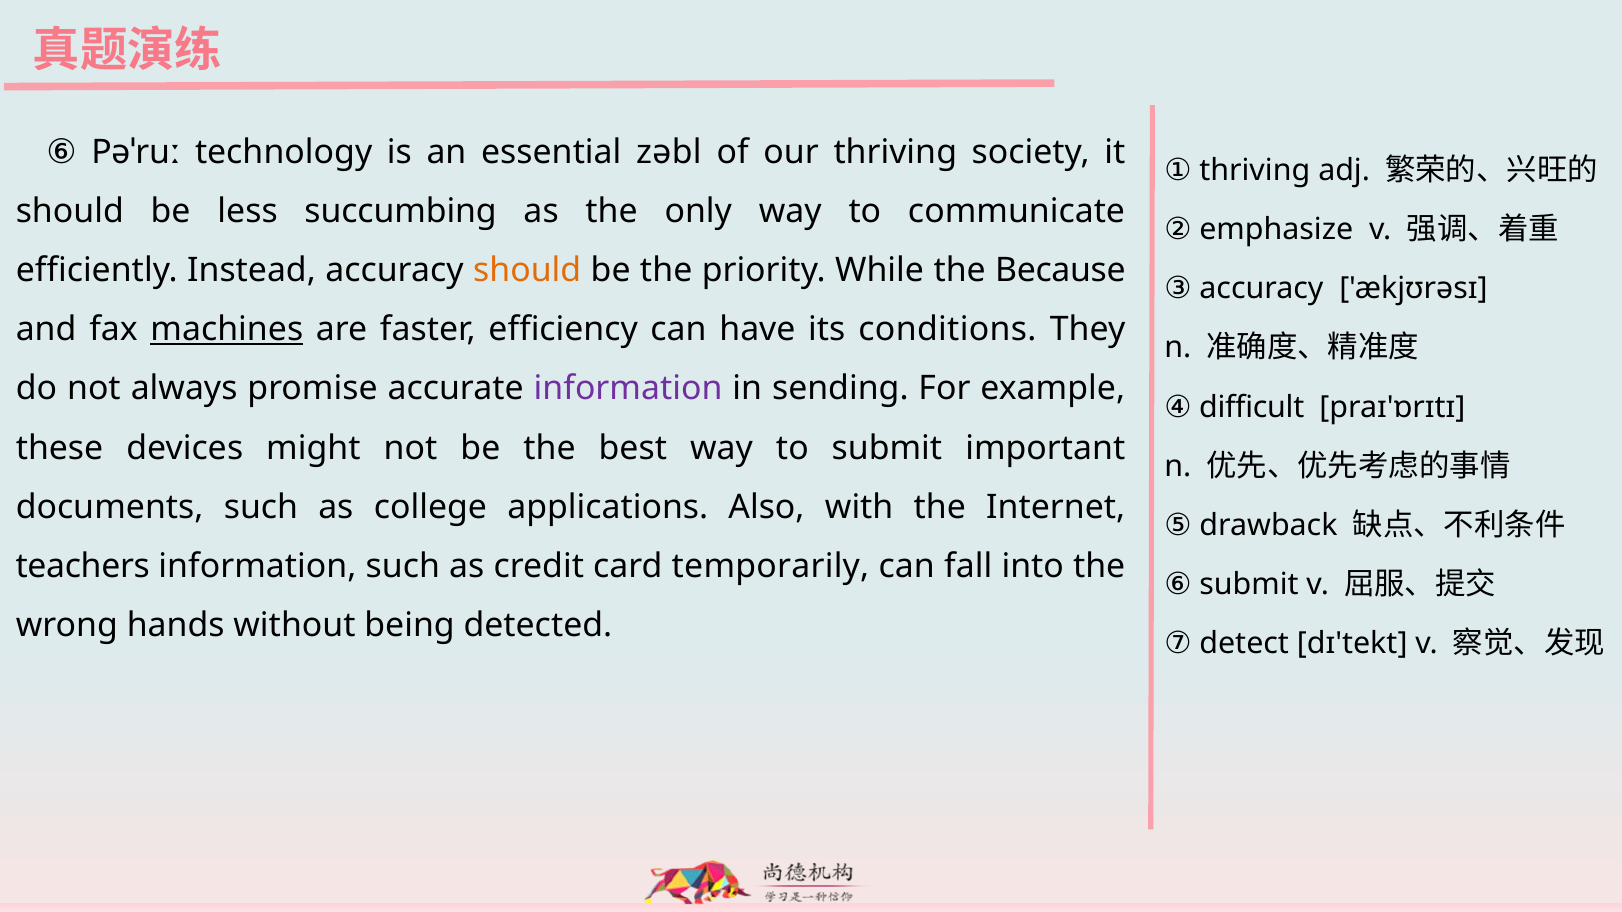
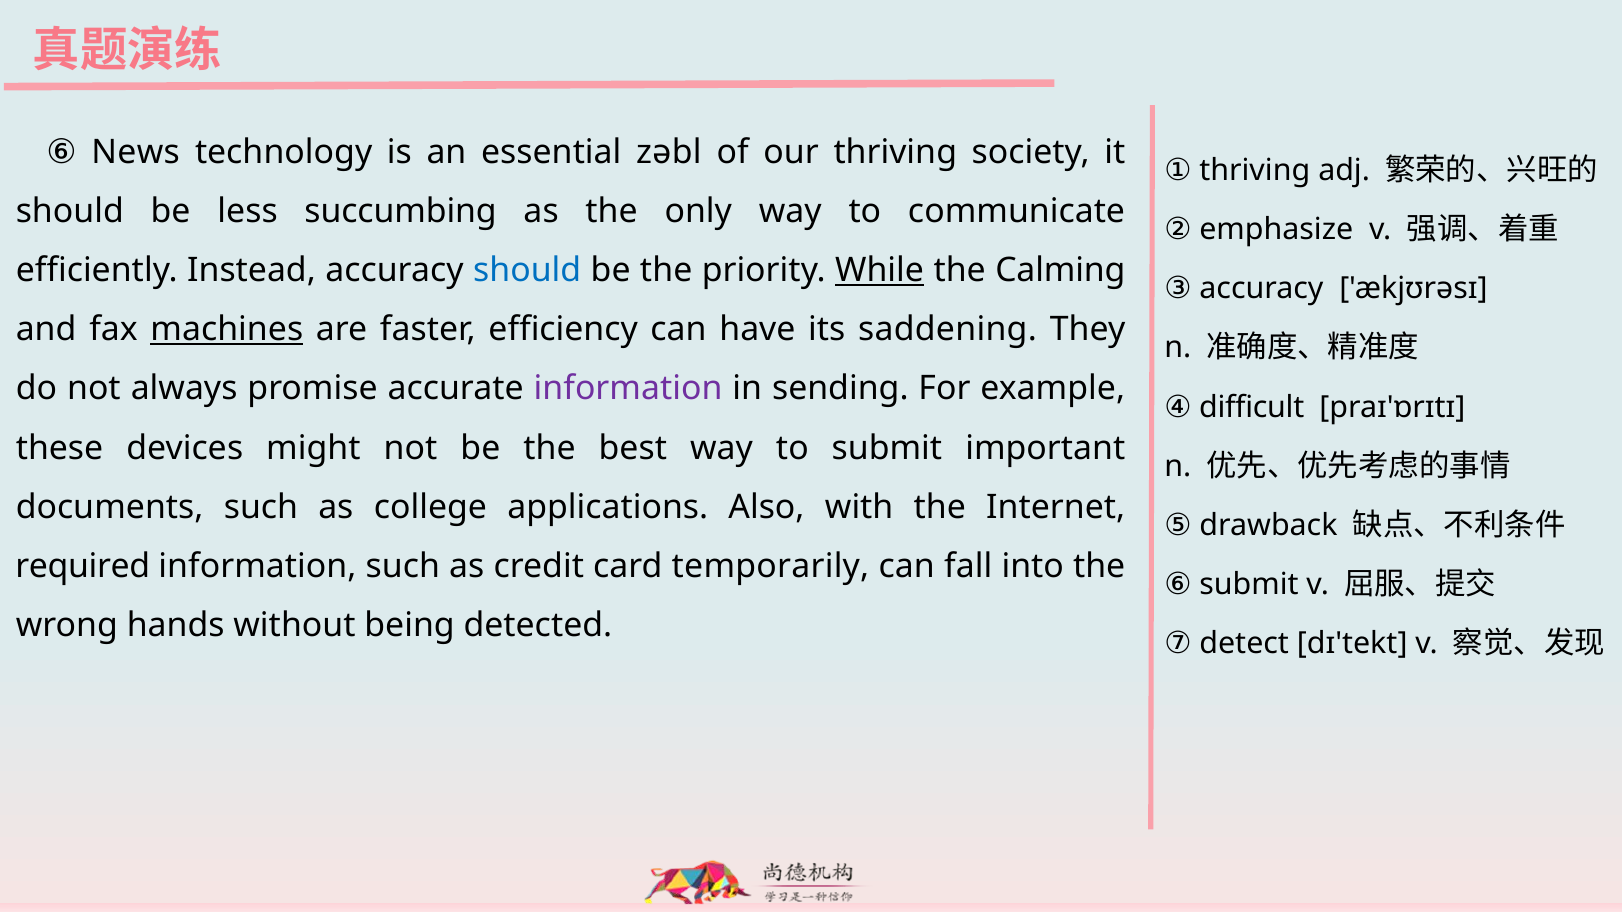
Pəˈruː: Pəˈruː -> News (136, 152)
should colour: orange -> blue (527, 271)
While underline: none -> present (880, 271)
Because: Because -> Calming (1060, 271)
conditions: conditions -> saddening (947, 330)
teachers: teachers -> required (83, 566)
